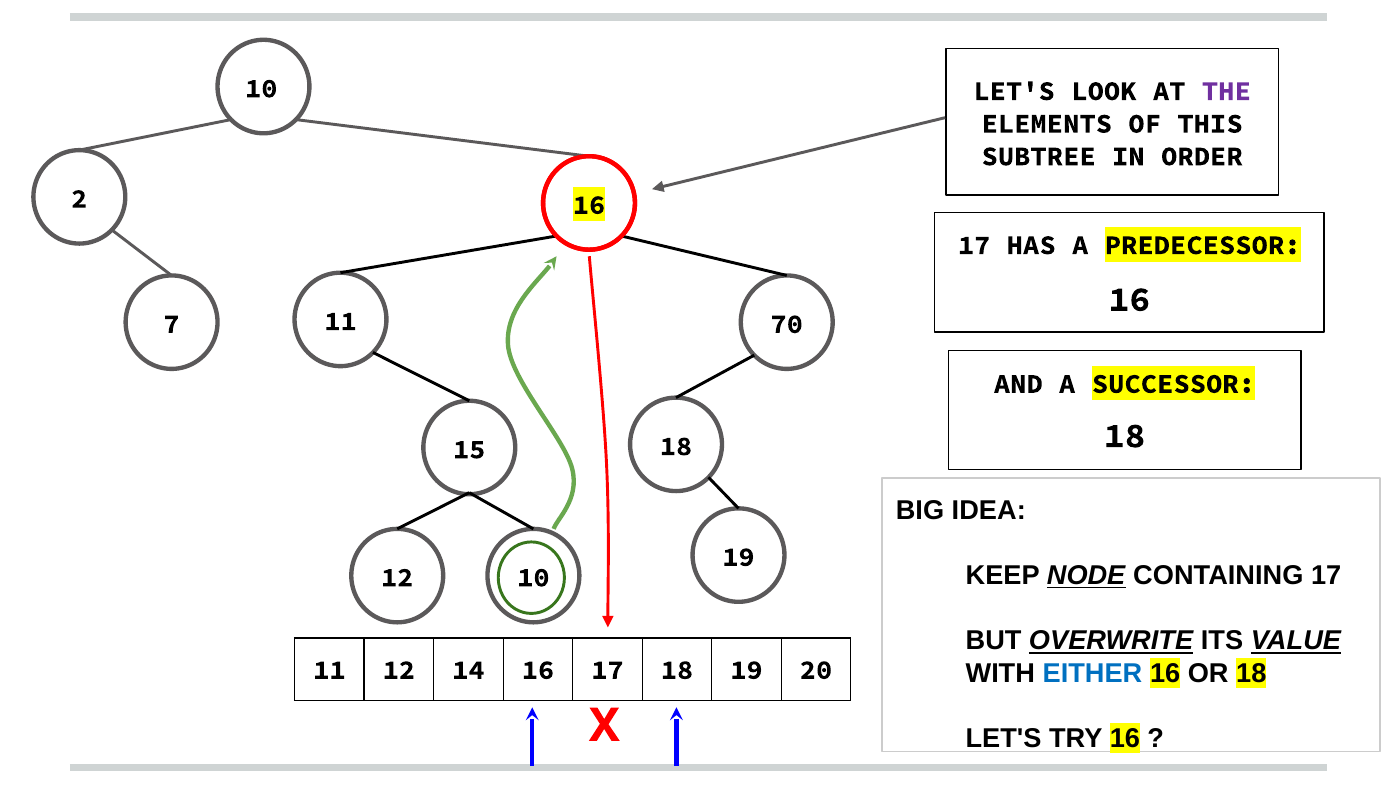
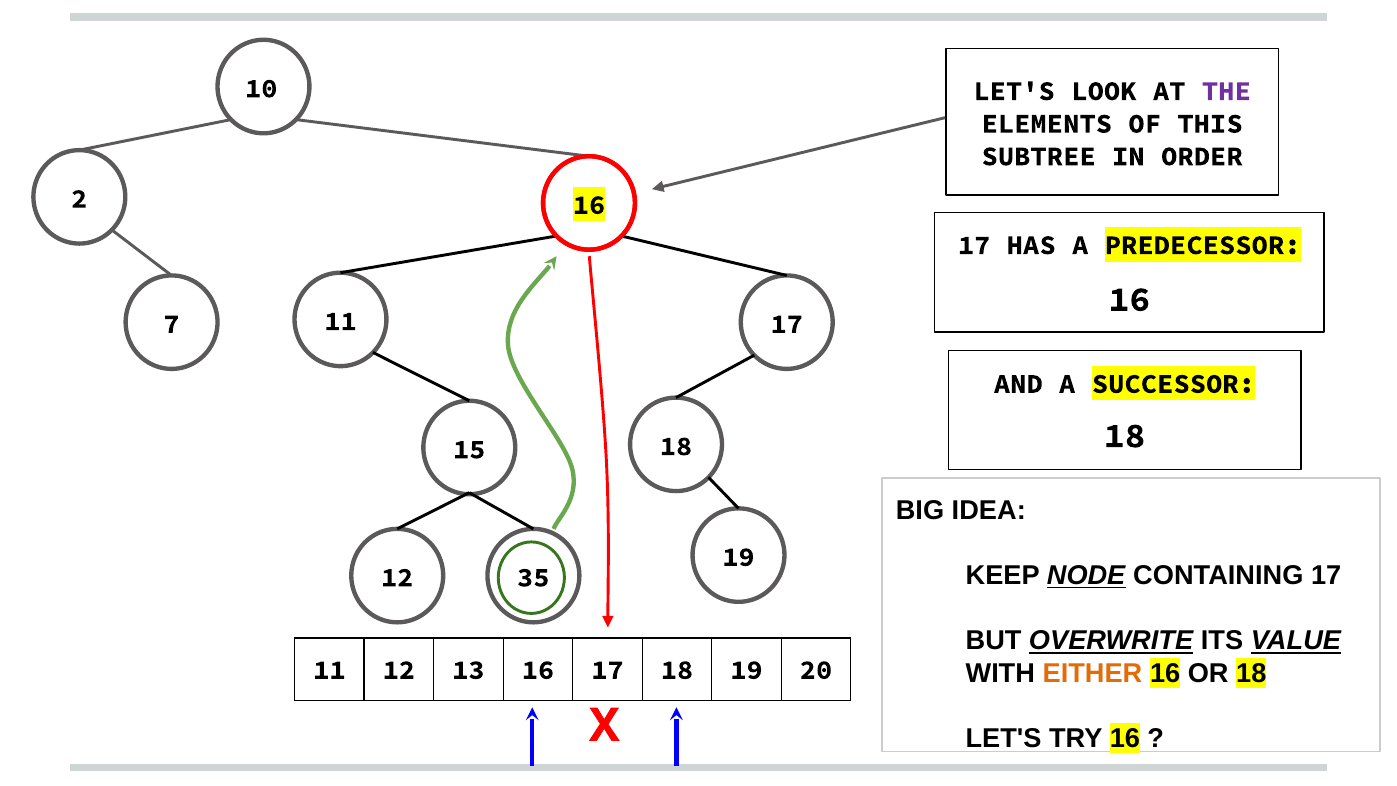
7 70: 70 -> 17 (787, 324)
12 10: 10 -> 35 (533, 577)
EITHER colour: blue -> orange (1093, 673)
14: 14 -> 13 (468, 670)
